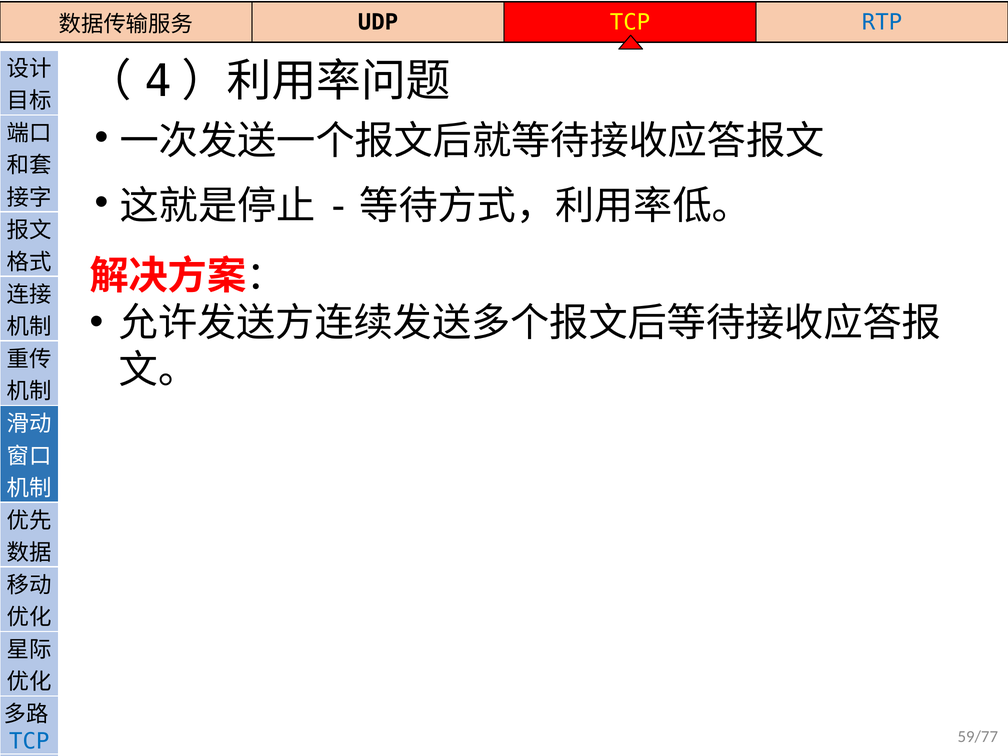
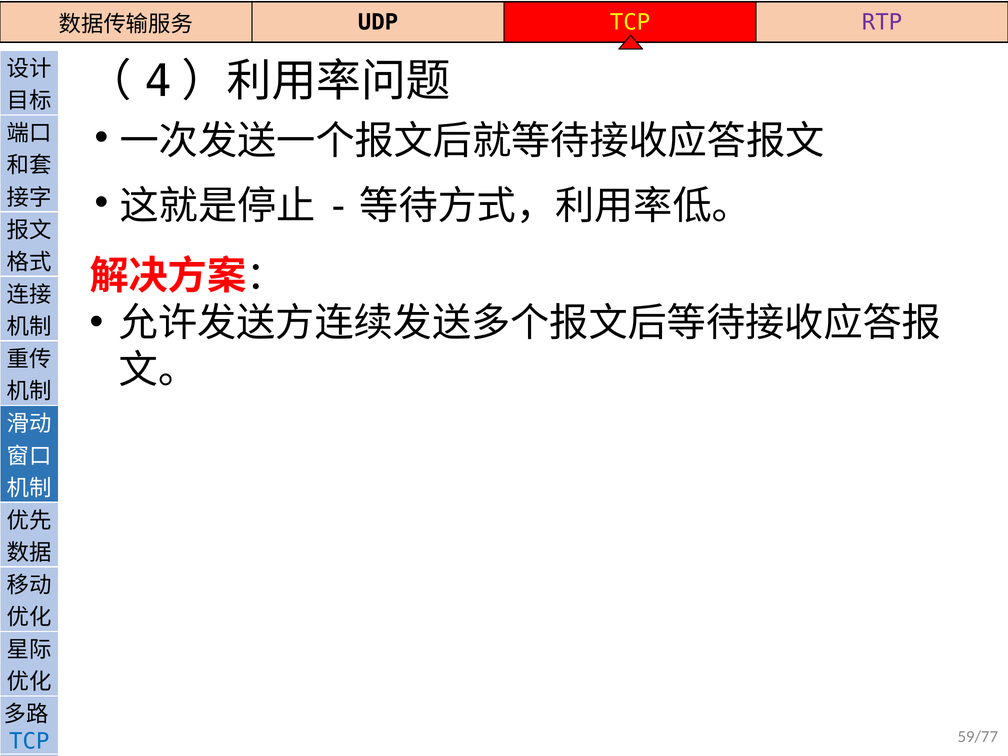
RTP colour: blue -> purple (882, 22)
